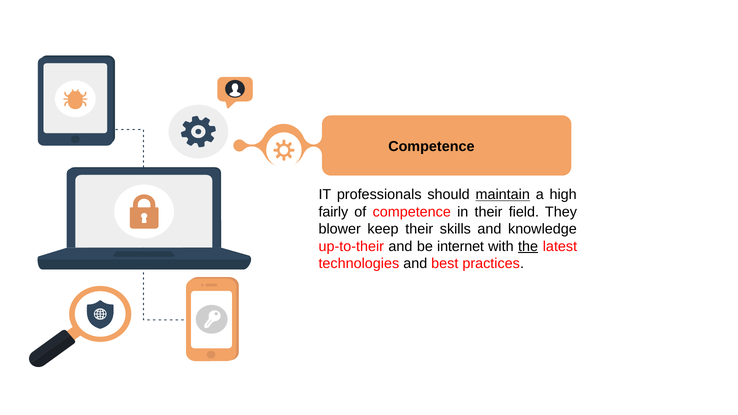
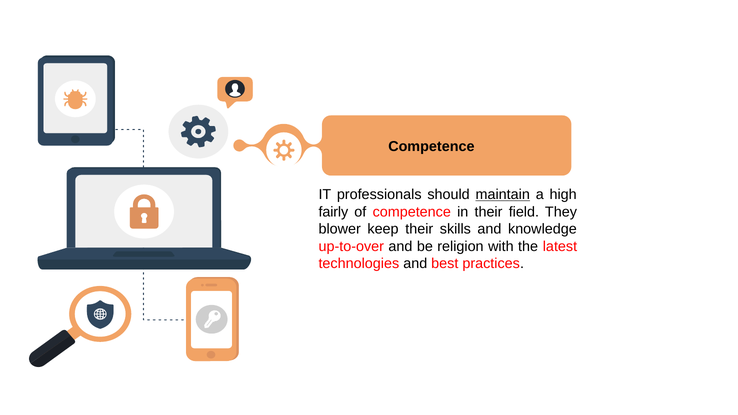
up-to-their: up-to-their -> up-to-over (351, 246)
internet: internet -> religion (460, 246)
the underline: present -> none (528, 246)
